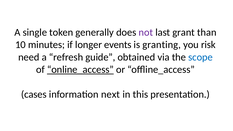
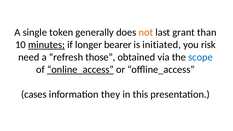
not colour: purple -> orange (146, 32)
minutes underline: none -> present (46, 45)
events: events -> bearer (118, 45)
granting: granting -> initiated (162, 45)
guide: guide -> those (100, 57)
next: next -> they (111, 94)
